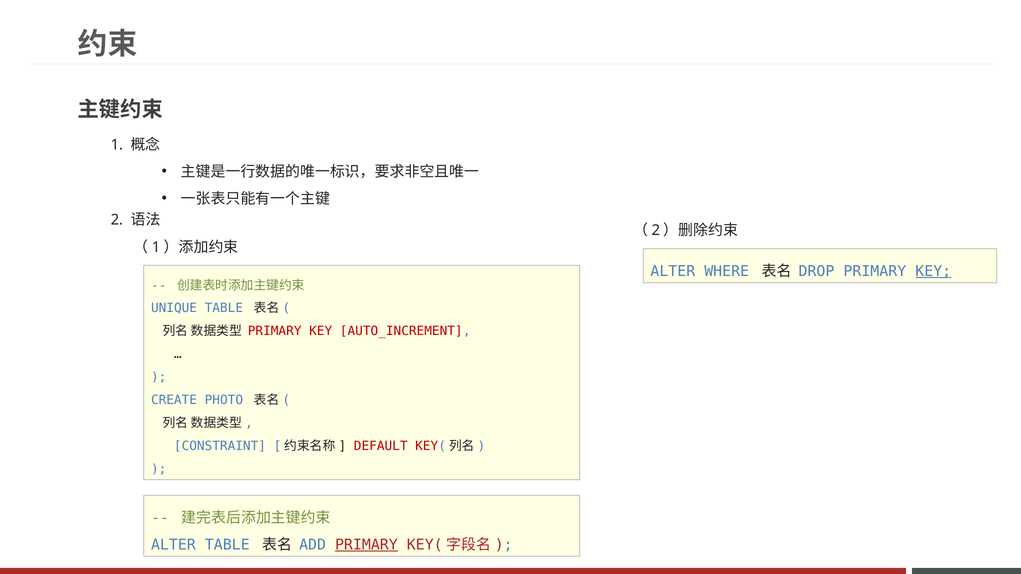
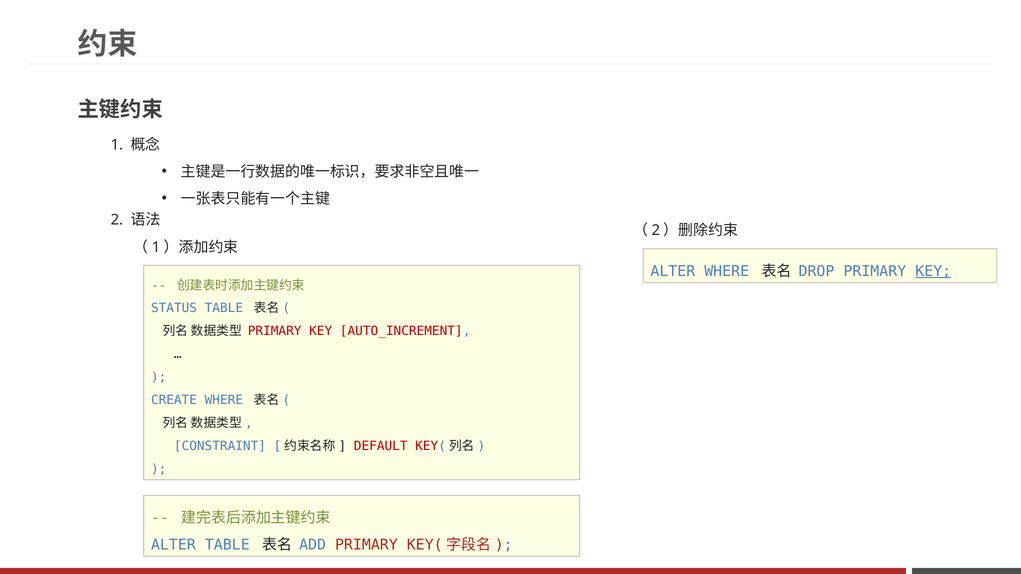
UNIQUE: UNIQUE -> STATUS (174, 308)
CREATE PHOTO: PHOTO -> WHERE (224, 400)
PRIMARY underline: present -> none (366, 545)
